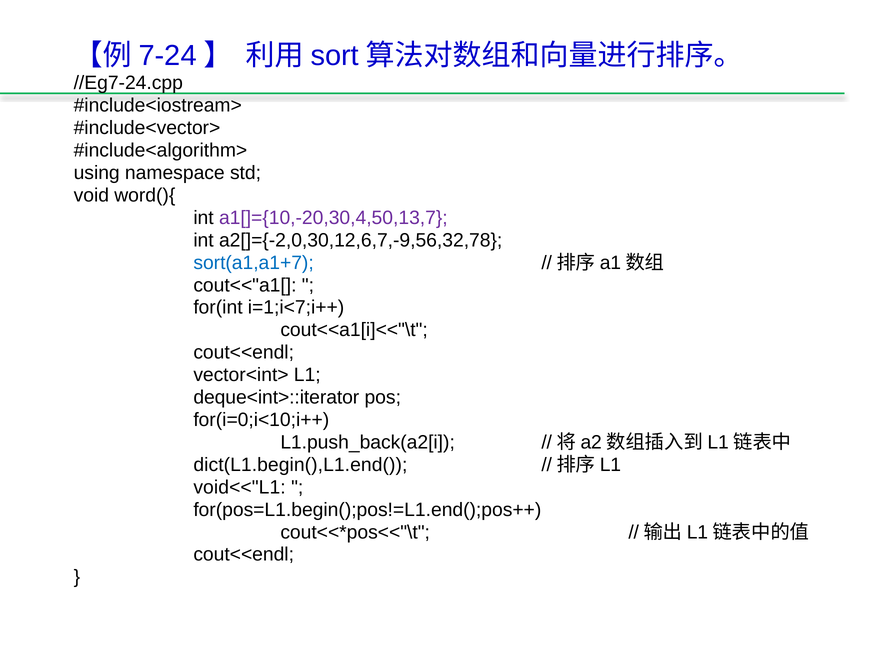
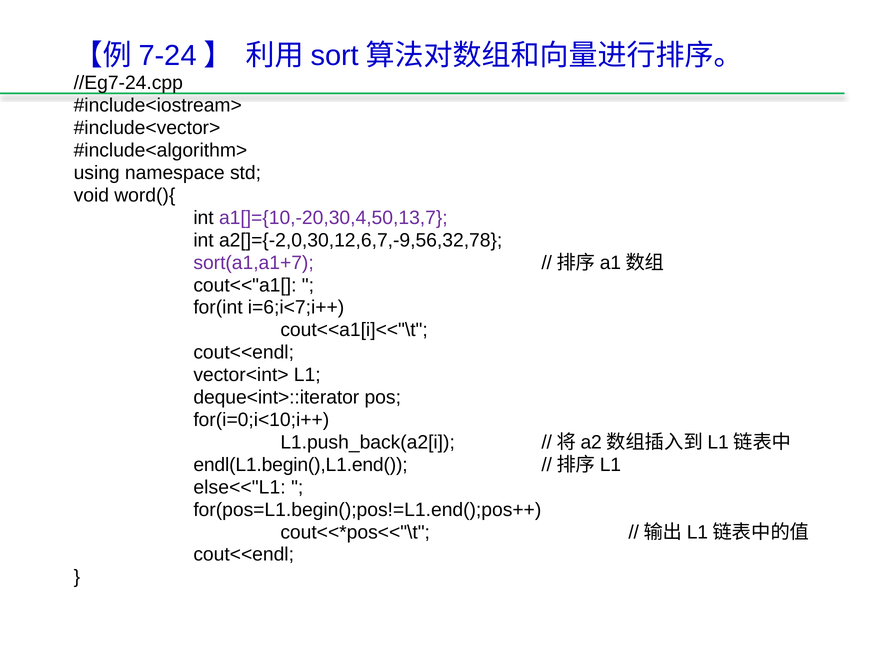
sort(a1,a1+7 colour: blue -> purple (254, 263)
i=1;i<7;i++: i=1;i<7;i++ -> i=6;i<7;i++ (296, 307)
dict(L1.begin(),L1.end(: dict(L1.begin(),L1.end( -> endl(L1.begin(),L1.end( (301, 464)
void<<"L1: void<<"L1 -> else<<"L1 (240, 487)
